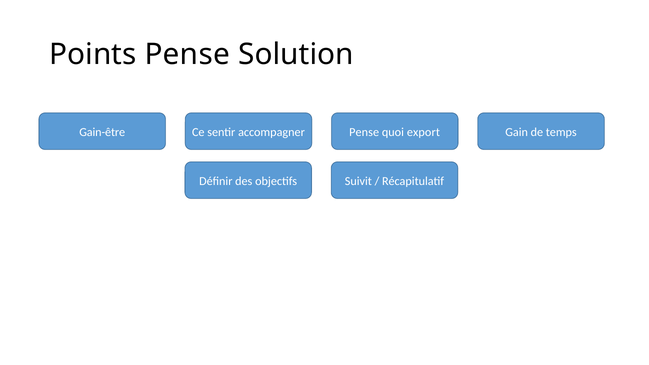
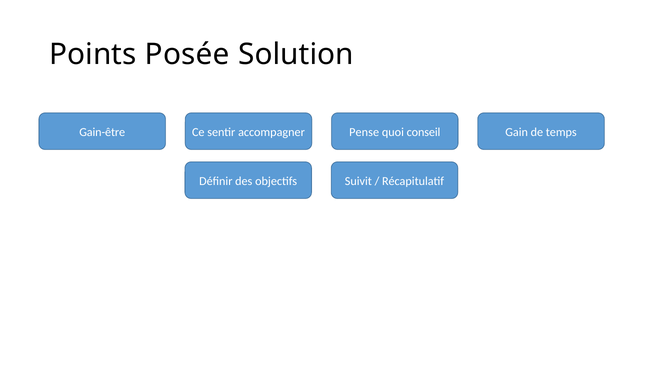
Points Pense: Pense -> Posée (187, 55)
export: export -> conseil (424, 132)
